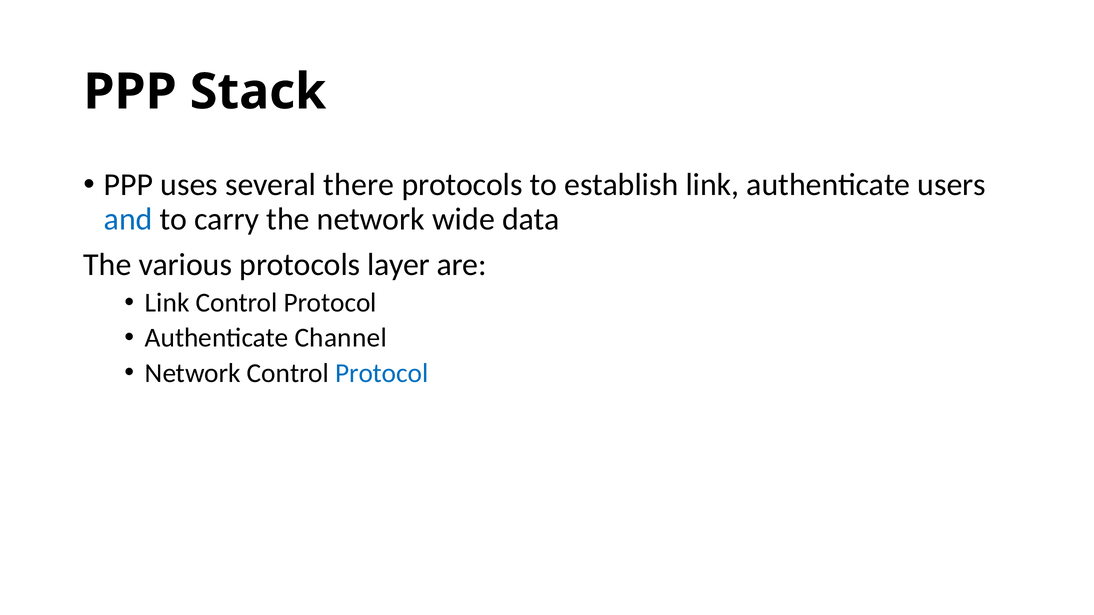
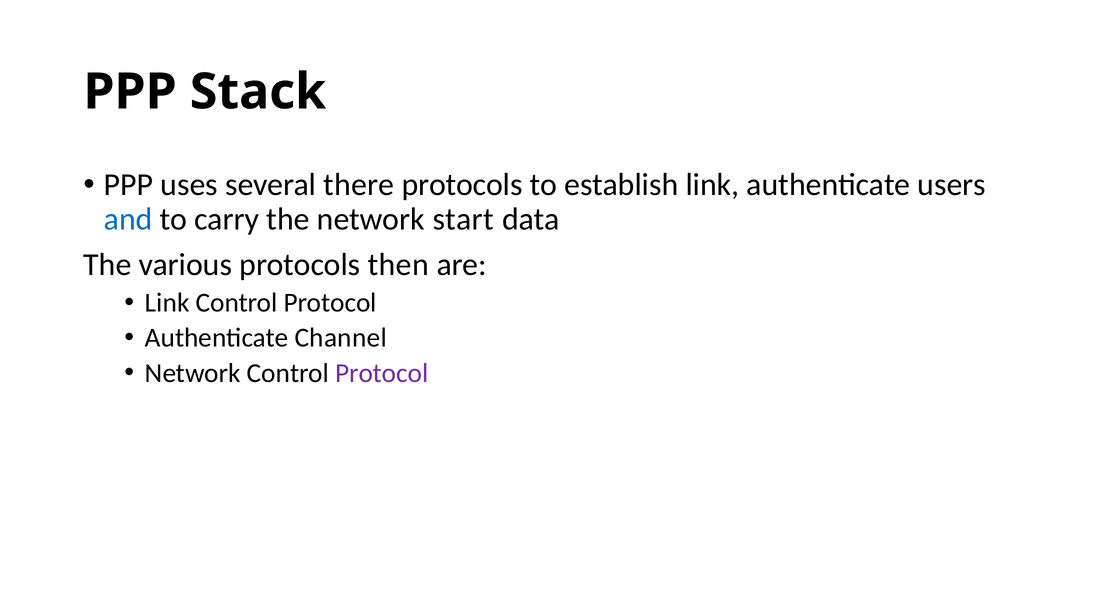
wide: wide -> start (463, 219)
layer: layer -> then (398, 265)
Protocol colour: blue -> purple (382, 373)
